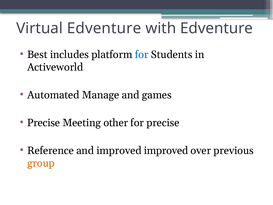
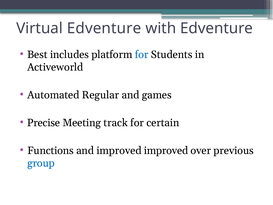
Manage: Manage -> Regular (100, 95)
other: other -> track (116, 123)
for precise: precise -> certain (163, 123)
Reference: Reference -> Functions (50, 150)
group colour: orange -> blue (41, 163)
